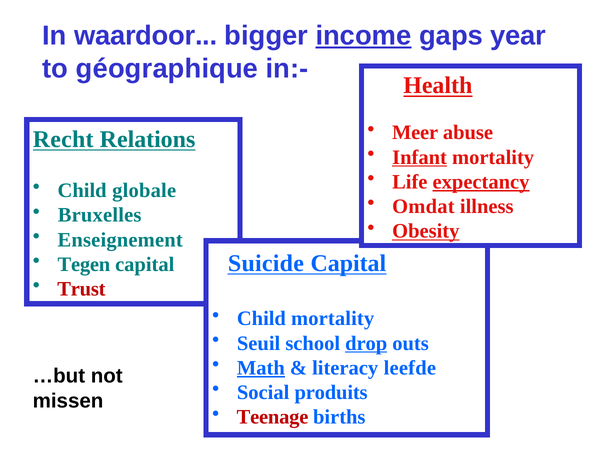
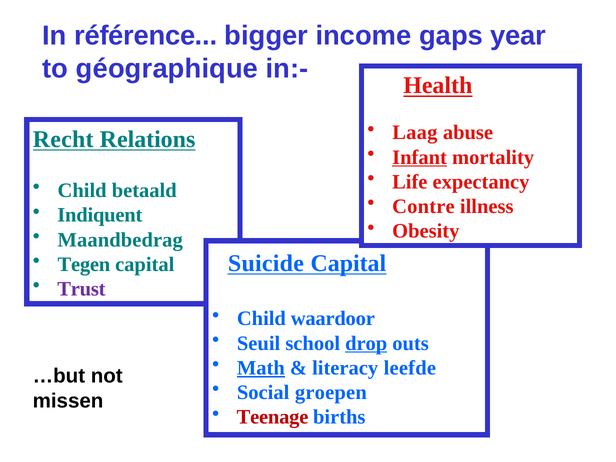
waardoor: waardoor -> référence (146, 36)
income underline: present -> none (364, 36)
Meer: Meer -> Laag (415, 133)
expectancy underline: present -> none (481, 182)
globale: globale -> betaald (144, 190)
Omdat: Omdat -> Contre (423, 207)
Bruxelles: Bruxelles -> Indiquent (100, 215)
Obesity underline: present -> none (426, 231)
Enseignement: Enseignement -> Maandbedrag (120, 240)
Trust colour: red -> purple (81, 289)
Child mortality: mortality -> waardoor (333, 319)
produits: produits -> groepen (331, 393)
